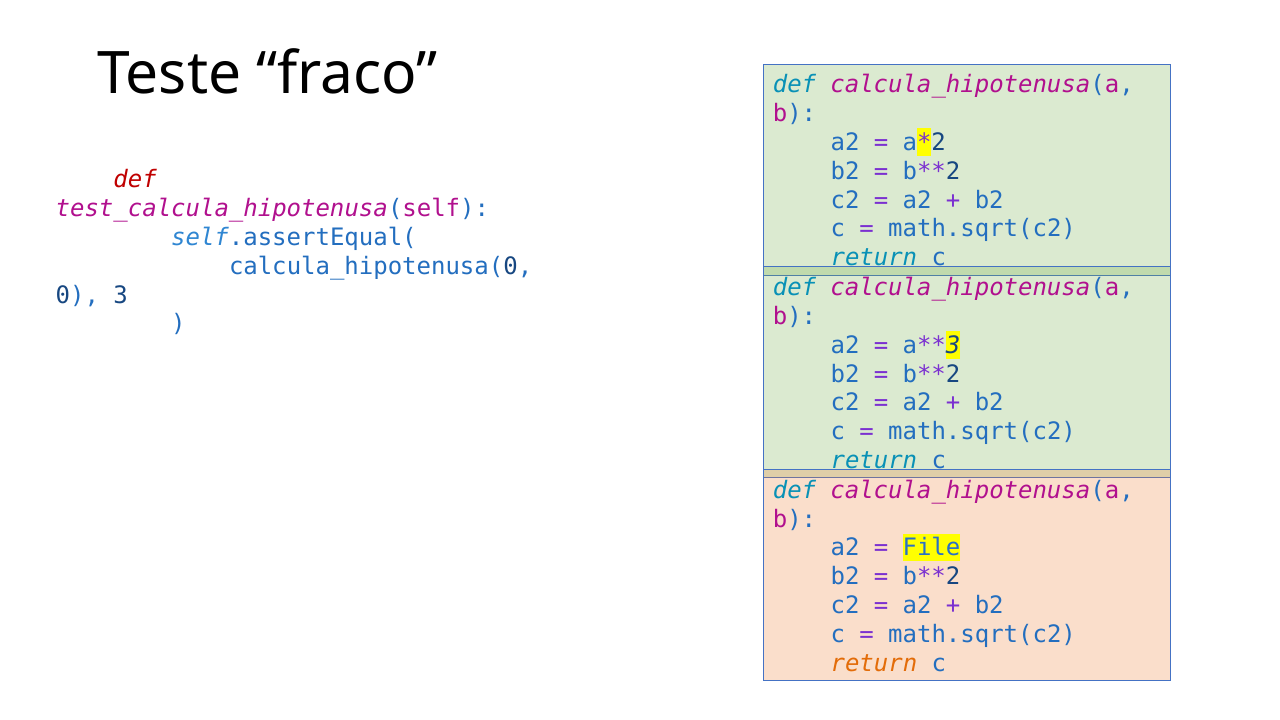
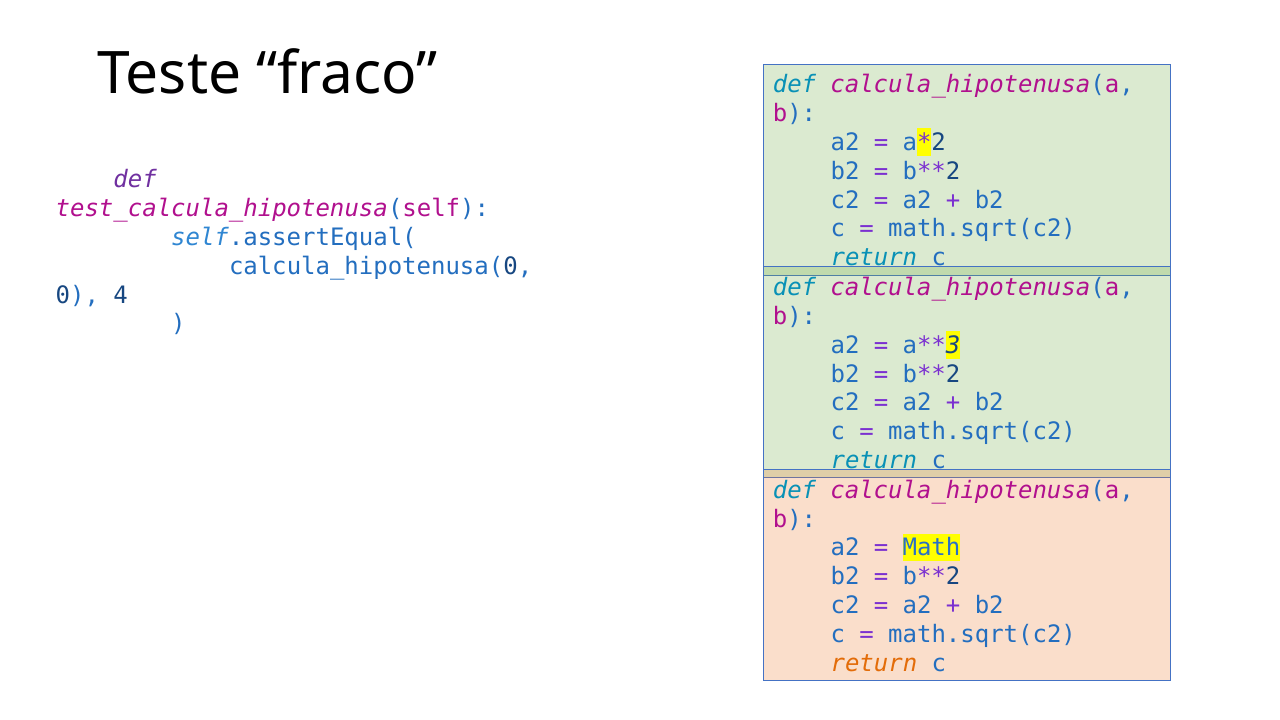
def colour: red -> purple (135, 180)
3: 3 -> 4 (121, 295)
File: File -> Math (931, 548)
